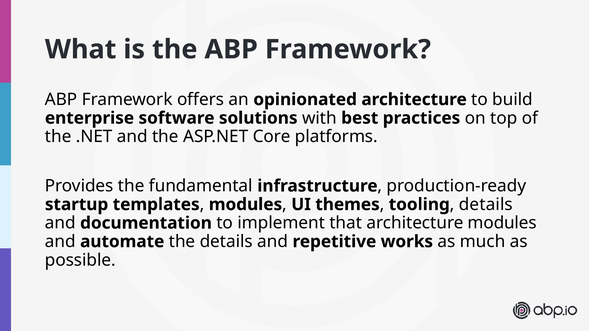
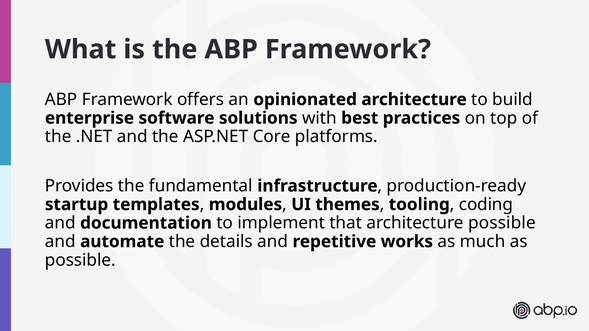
details: details -> coding (486, 205)
architecture modules: modules -> possible (502, 223)
